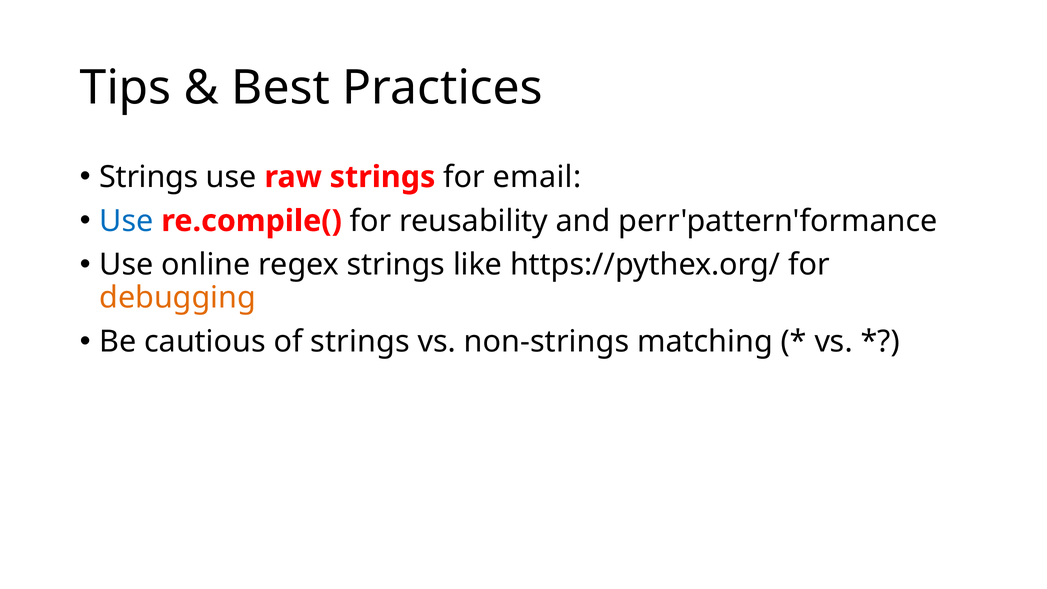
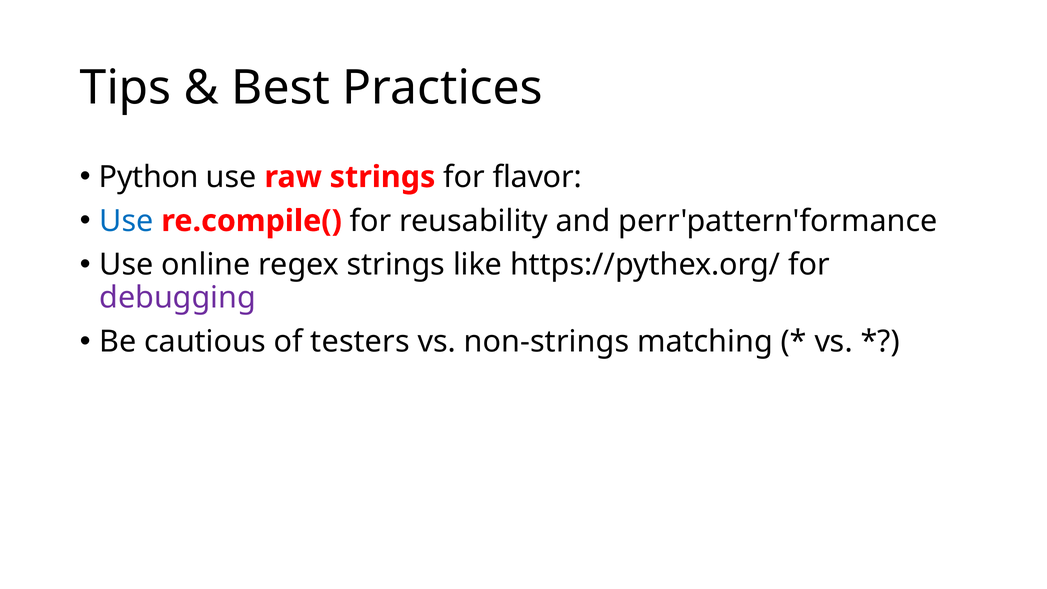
Strings: Strings -> Python (149, 177)
email: email -> flavor (537, 177)
debugging colour: orange -> purple (178, 298)
of strings: strings -> testers (360, 342)
